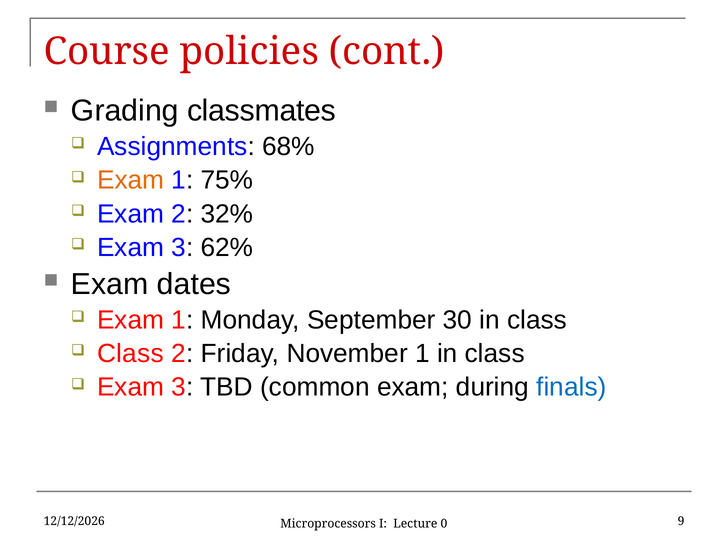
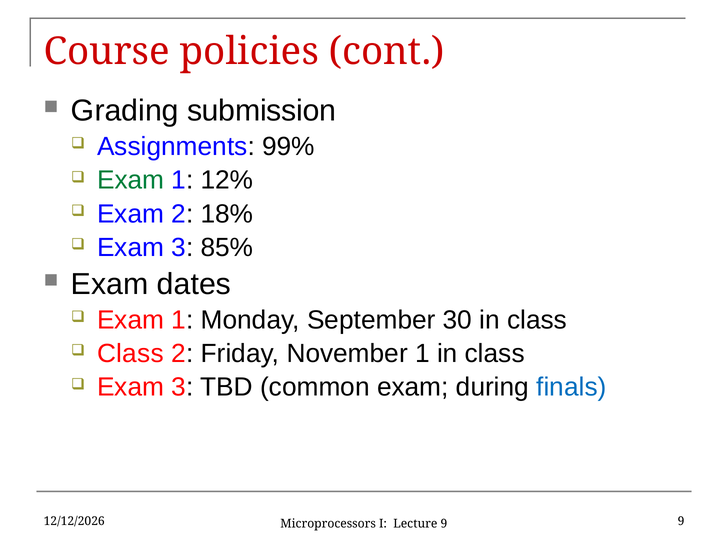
classmates: classmates -> submission (262, 111)
68%: 68% -> 99% (289, 147)
Exam colour: orange -> green (131, 180)
75%: 75% -> 12% (227, 180)
32%: 32% -> 18% (227, 214)
62%: 62% -> 85% (227, 248)
Lecture 0: 0 -> 9 (444, 524)
